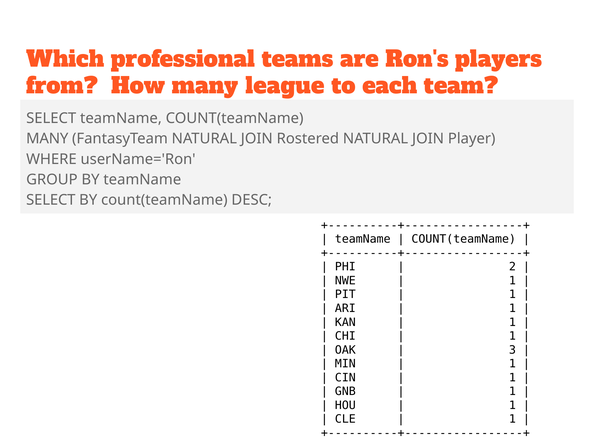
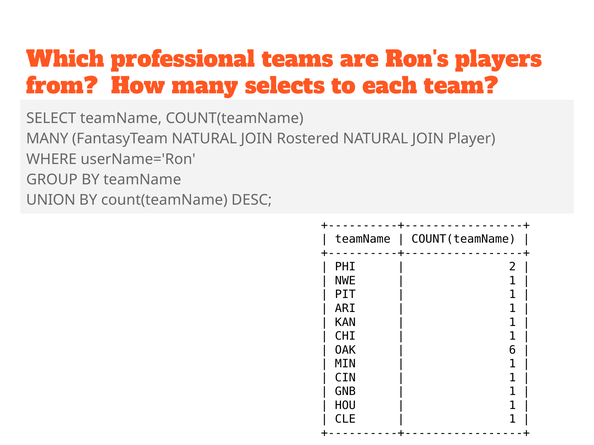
league: league -> selects (285, 86)
SELECT: SELECT -> UNION (51, 200)
3: 3 -> 6 (512, 350)
